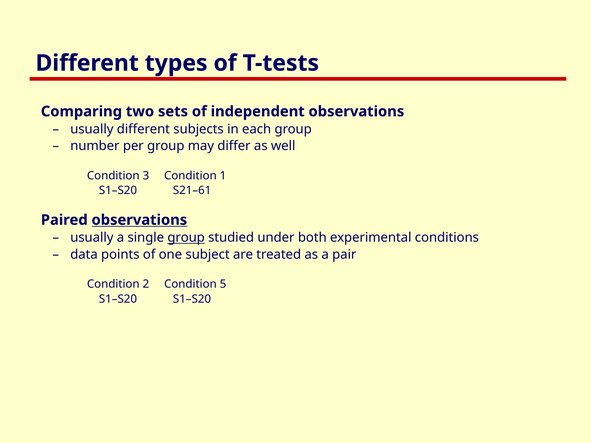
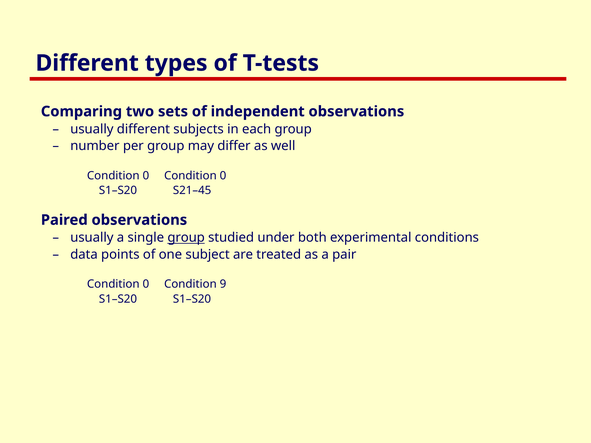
3: 3 -> 0 (146, 176)
1: 1 -> 0 (223, 176)
S21–61: S21–61 -> S21–45 (192, 191)
observations underline: present -> none (139, 220)
2: 2 -> 0 (146, 284)
5: 5 -> 9 (223, 284)
